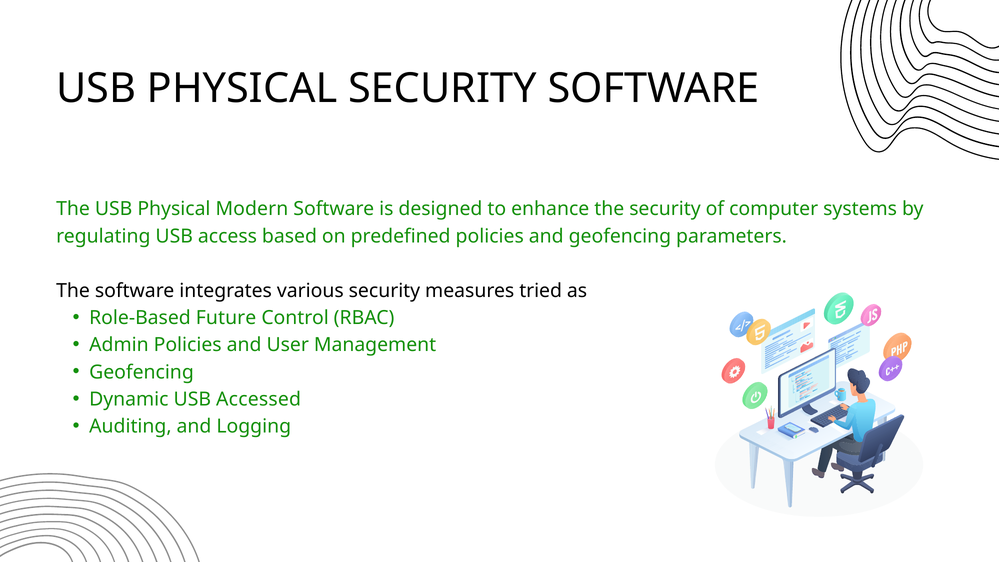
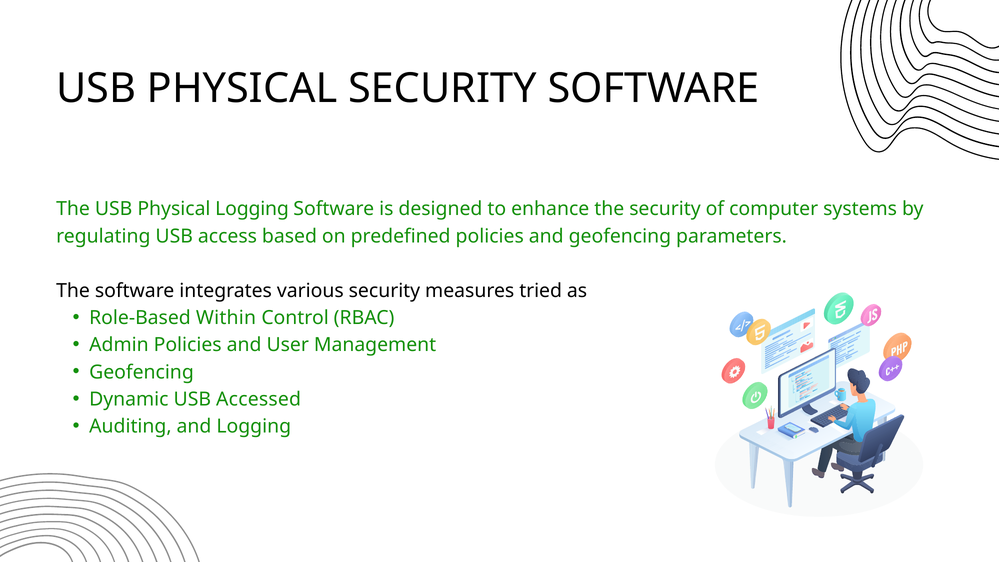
Physical Modern: Modern -> Logging (252, 209)
Future: Future -> Within (226, 318)
